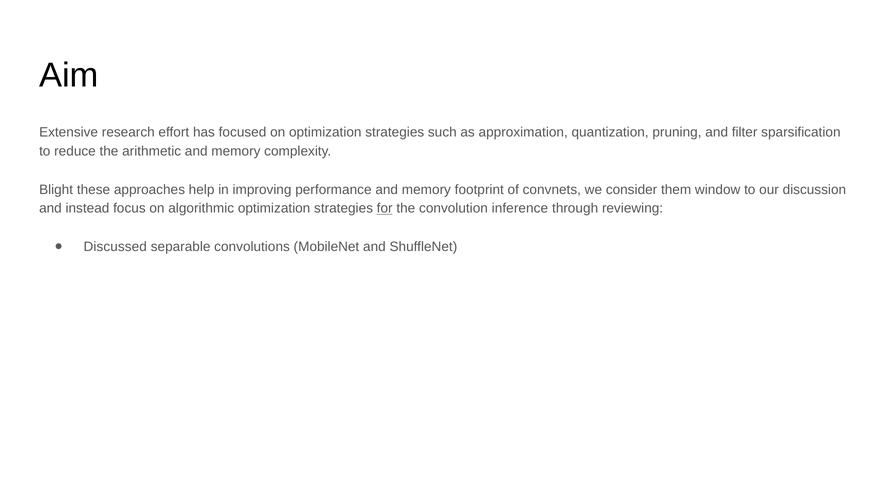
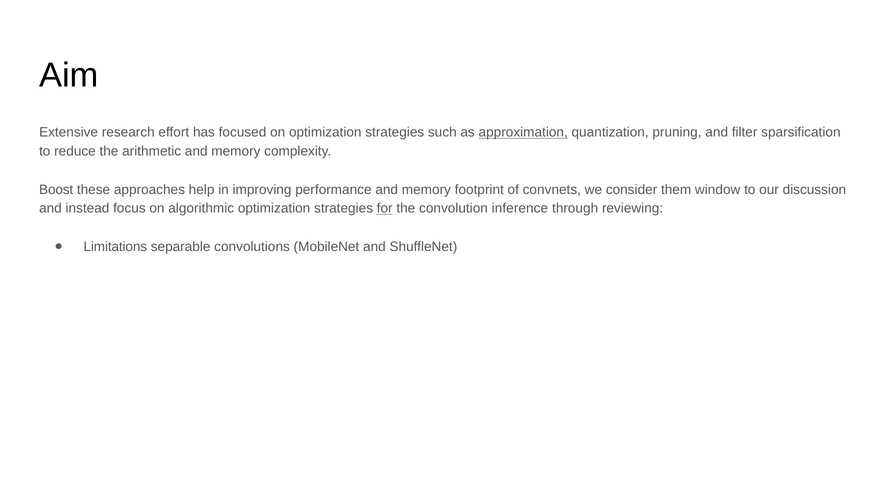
approximation underline: none -> present (523, 132)
Blight: Blight -> Boost (56, 189)
Discussed: Discussed -> Limitations (115, 247)
